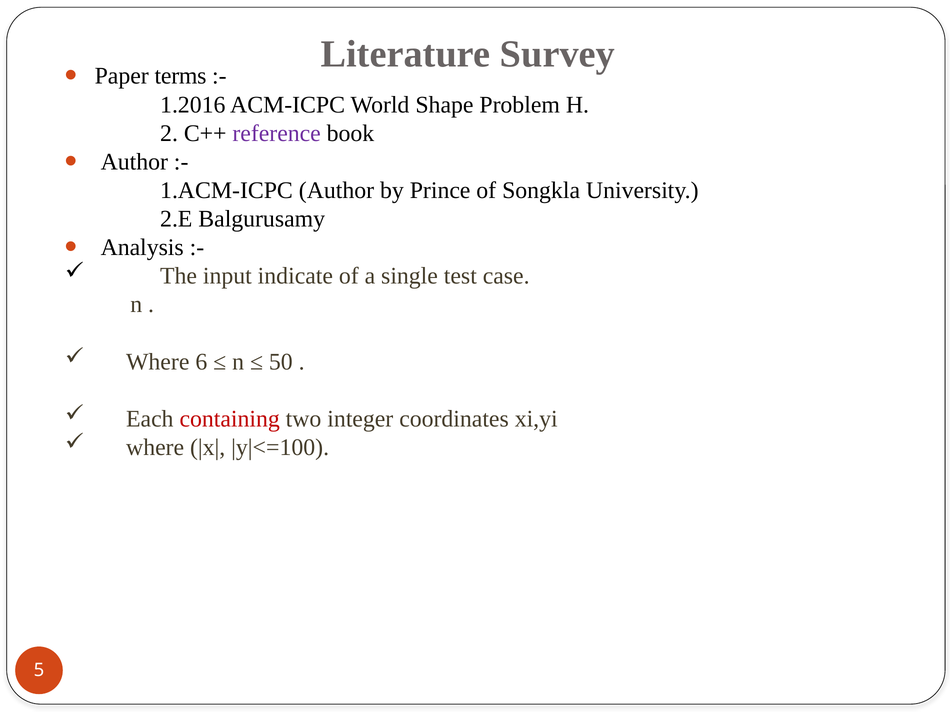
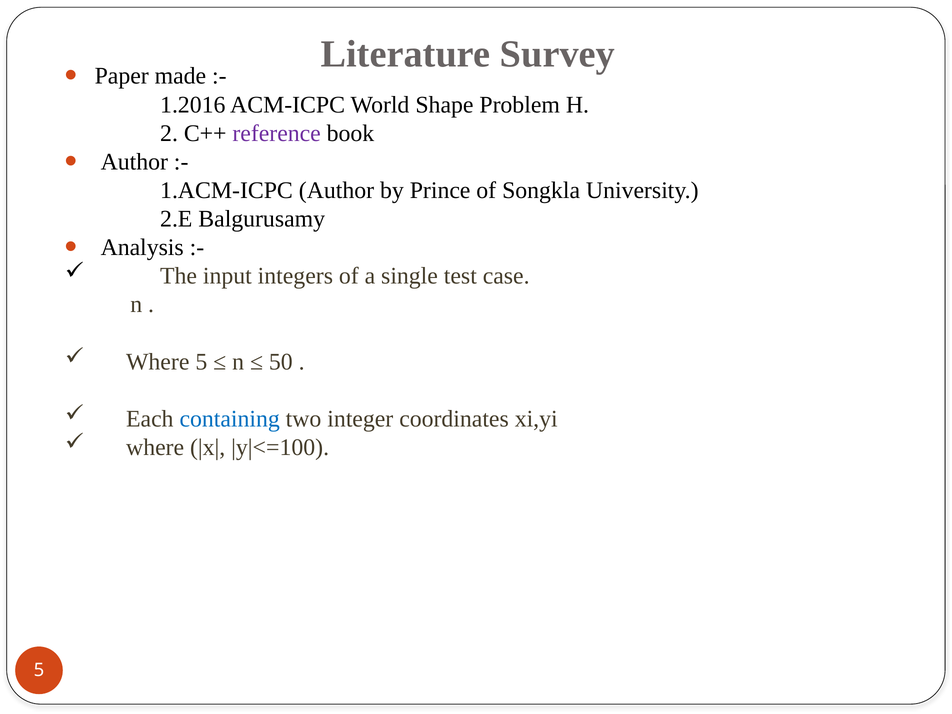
terms: terms -> made (180, 76)
indicate: indicate -> integers (295, 276)
Where 6: 6 -> 5 (201, 362)
containing colour: red -> blue (230, 419)
